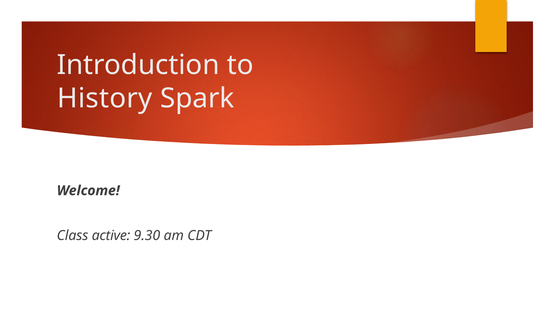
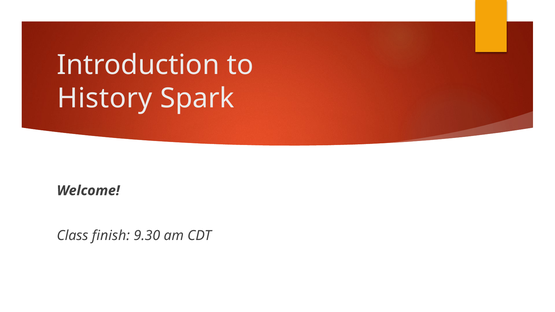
active: active -> finish (111, 236)
